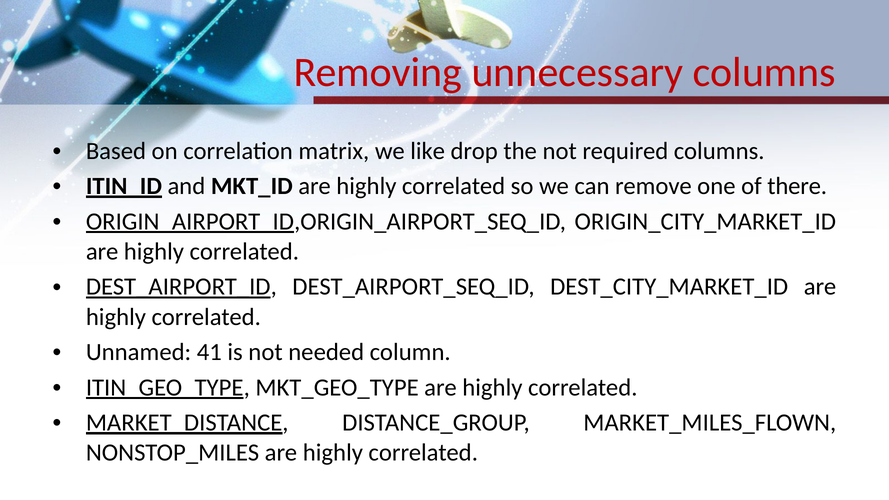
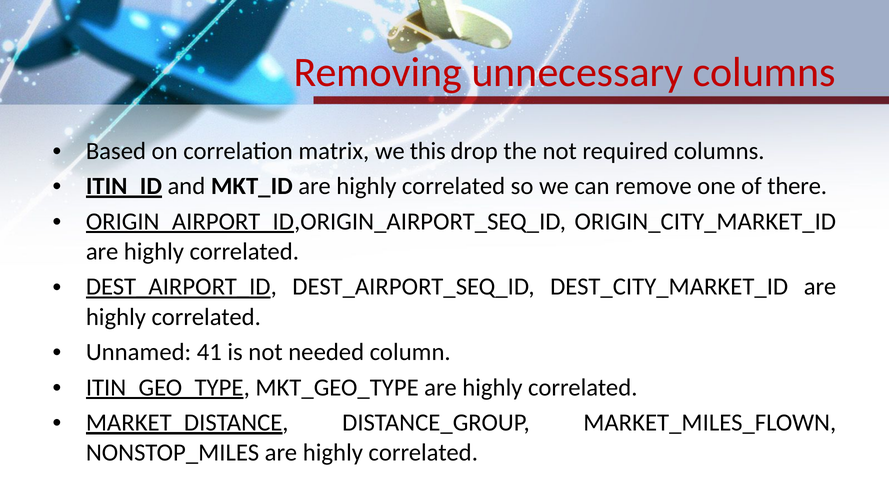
like: like -> this (428, 151)
